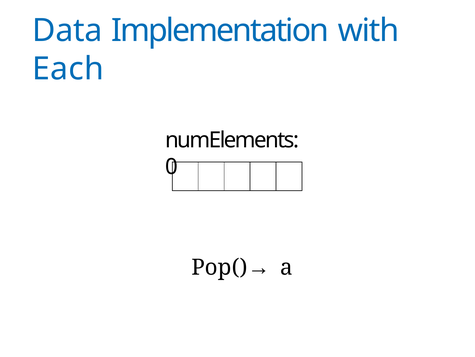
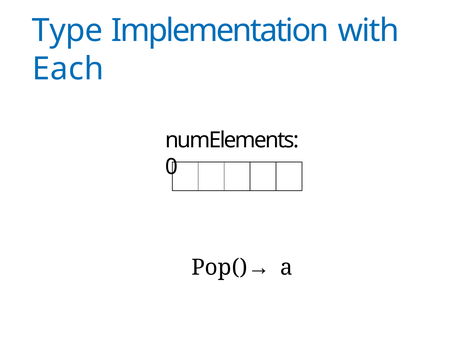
Data: Data -> Type (67, 30)
